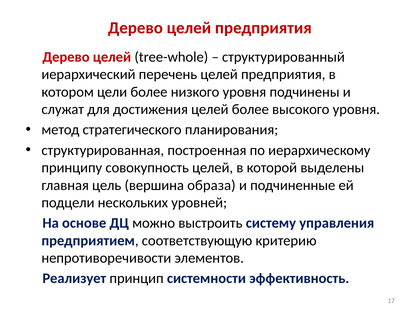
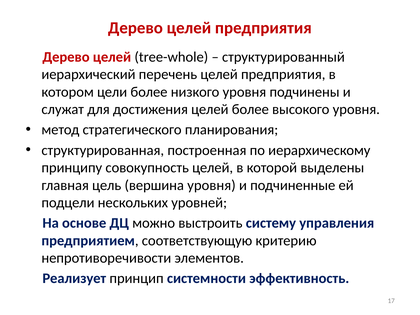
вершина образа: образа -> уровня (211, 185)
